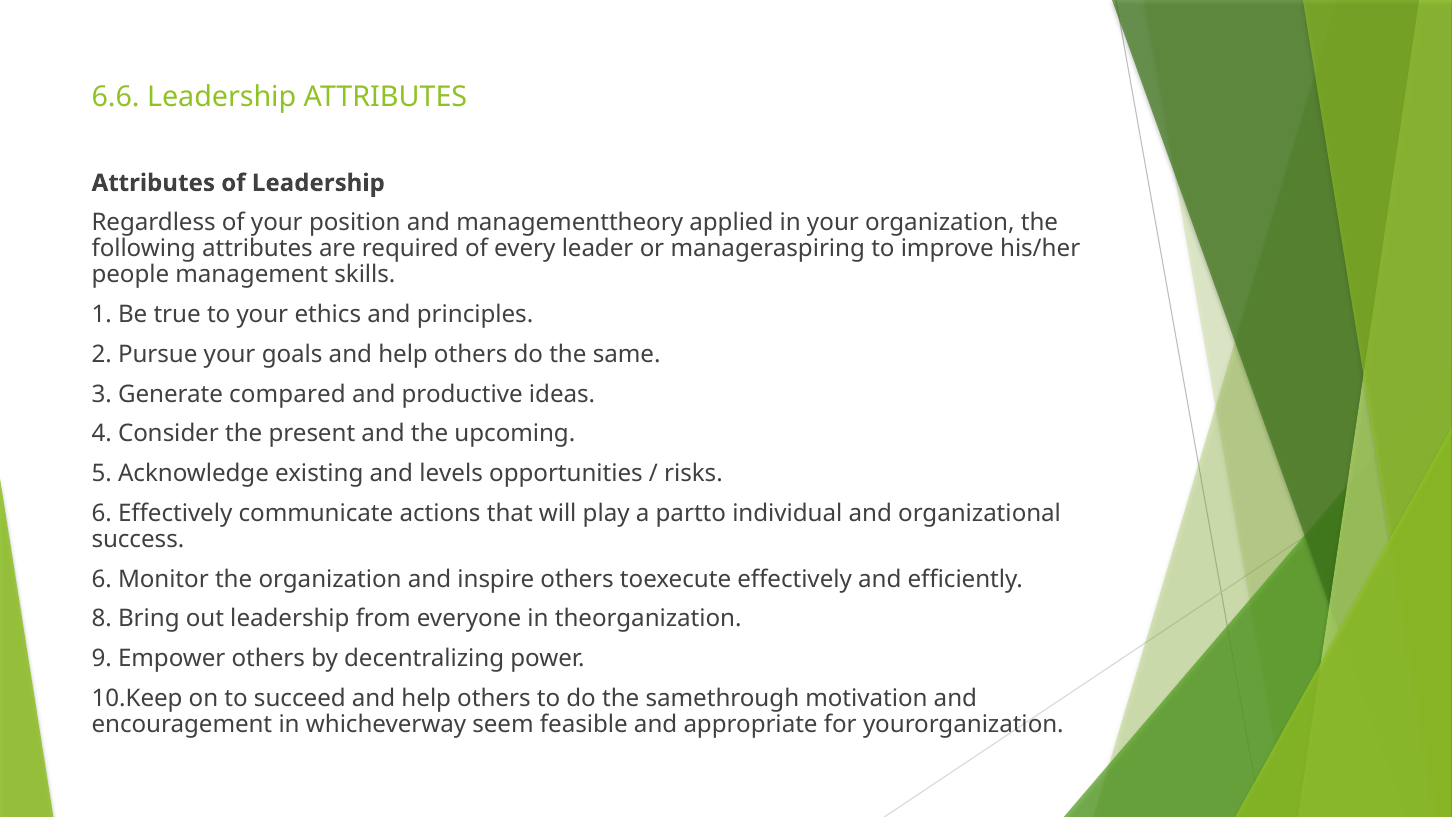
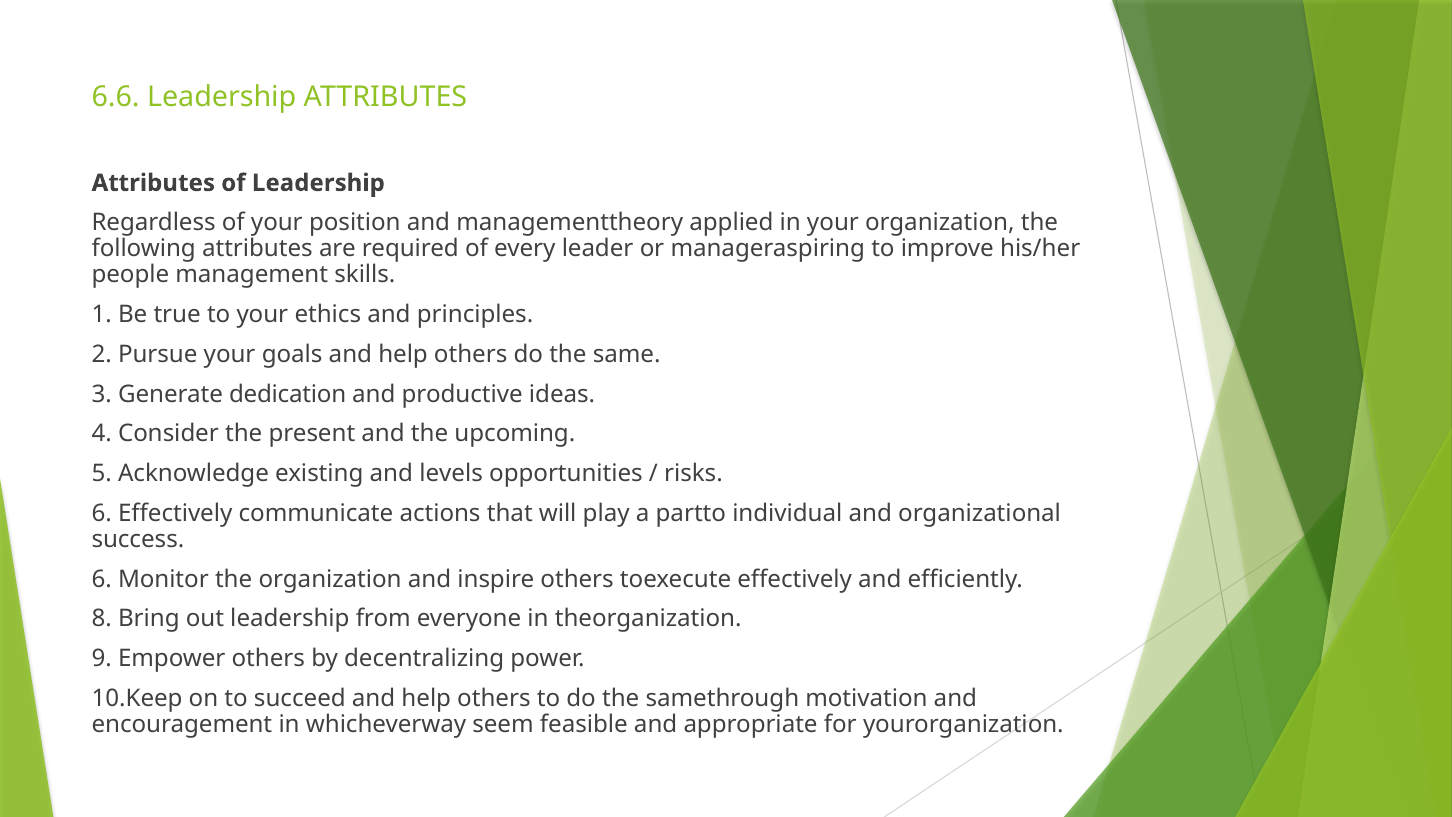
compared: compared -> dedication (288, 394)
